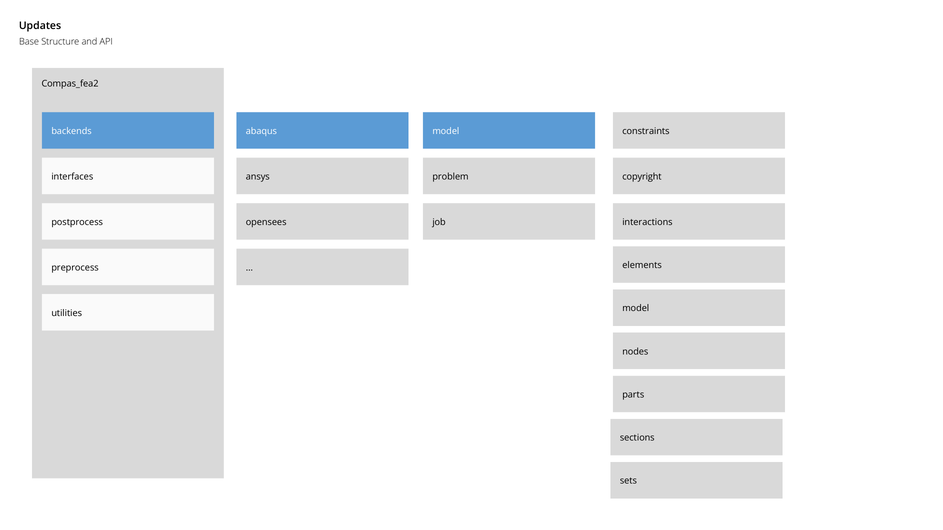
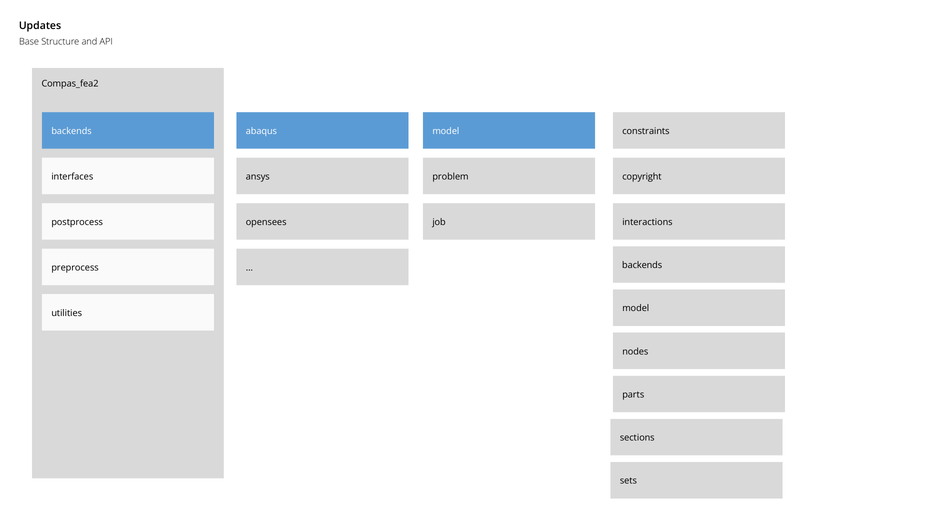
elements: elements -> backends (642, 265)
